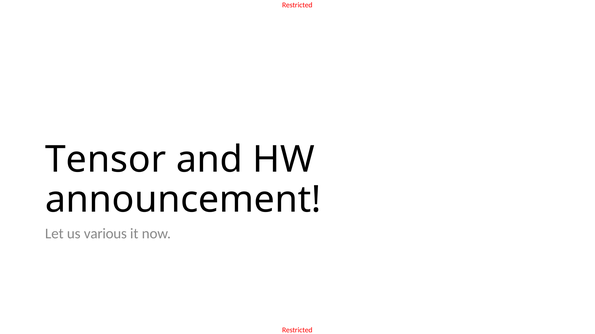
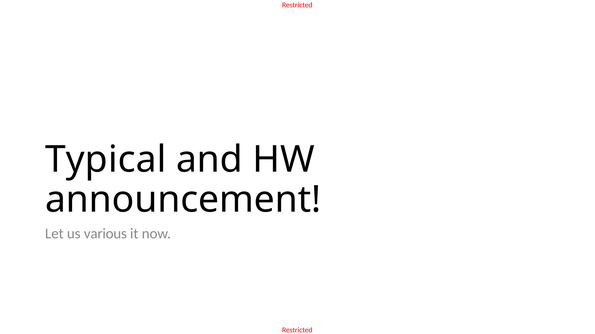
Tensor: Tensor -> Typical (106, 160)
